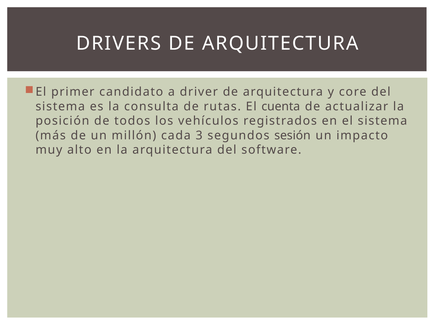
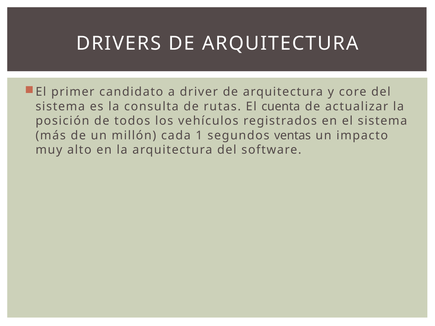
3: 3 -> 1 (199, 136)
sesión: sesión -> ventas (292, 136)
